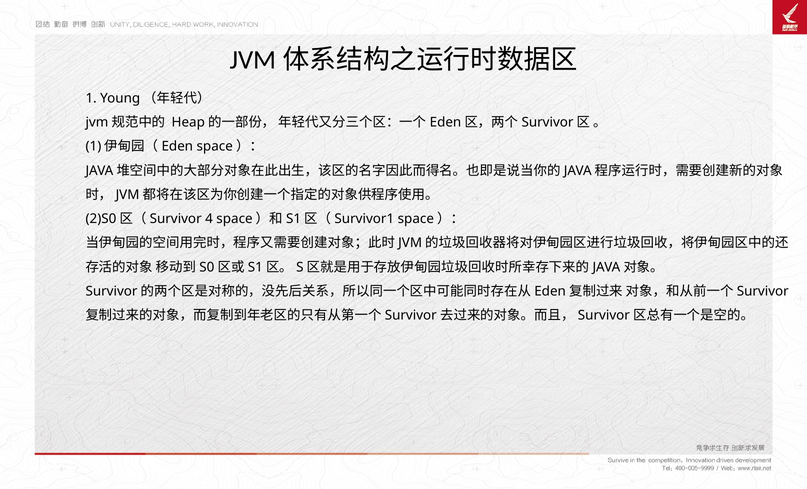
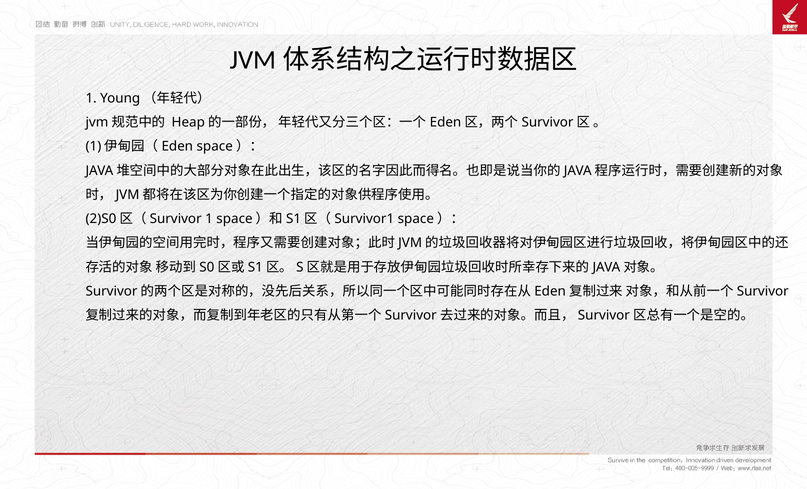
4: 4 -> 1 (209, 219)
